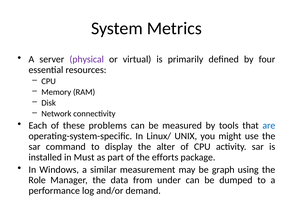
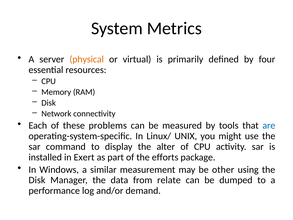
physical colour: purple -> orange (87, 59)
Must: Must -> Exert (84, 157)
graph: graph -> other (223, 169)
Role: Role -> Disk (37, 180)
under: under -> relate (169, 180)
